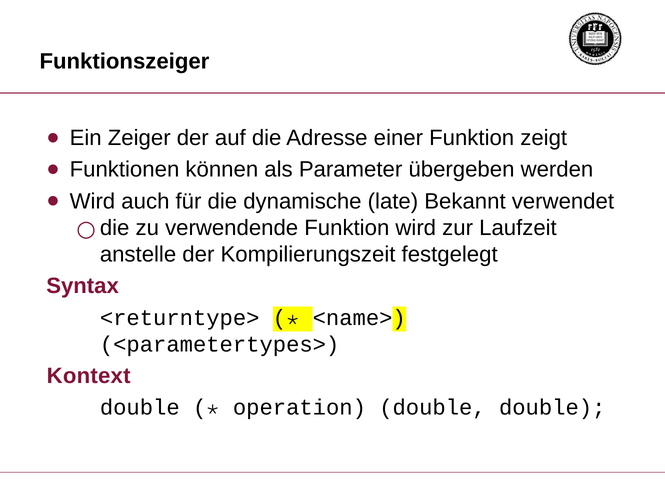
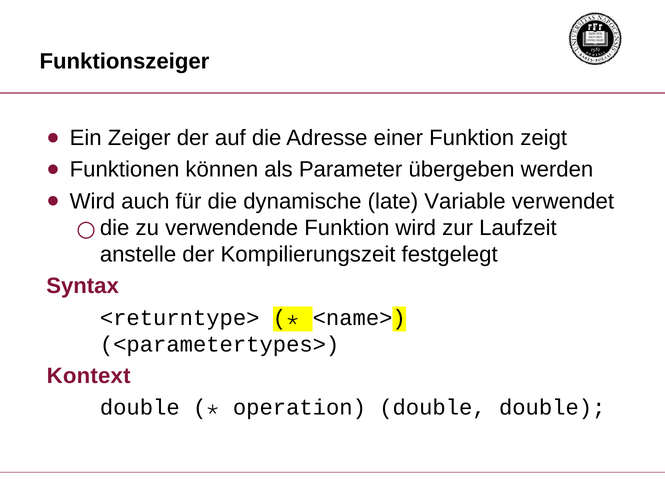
Bekannt: Bekannt -> Variable (465, 201)
